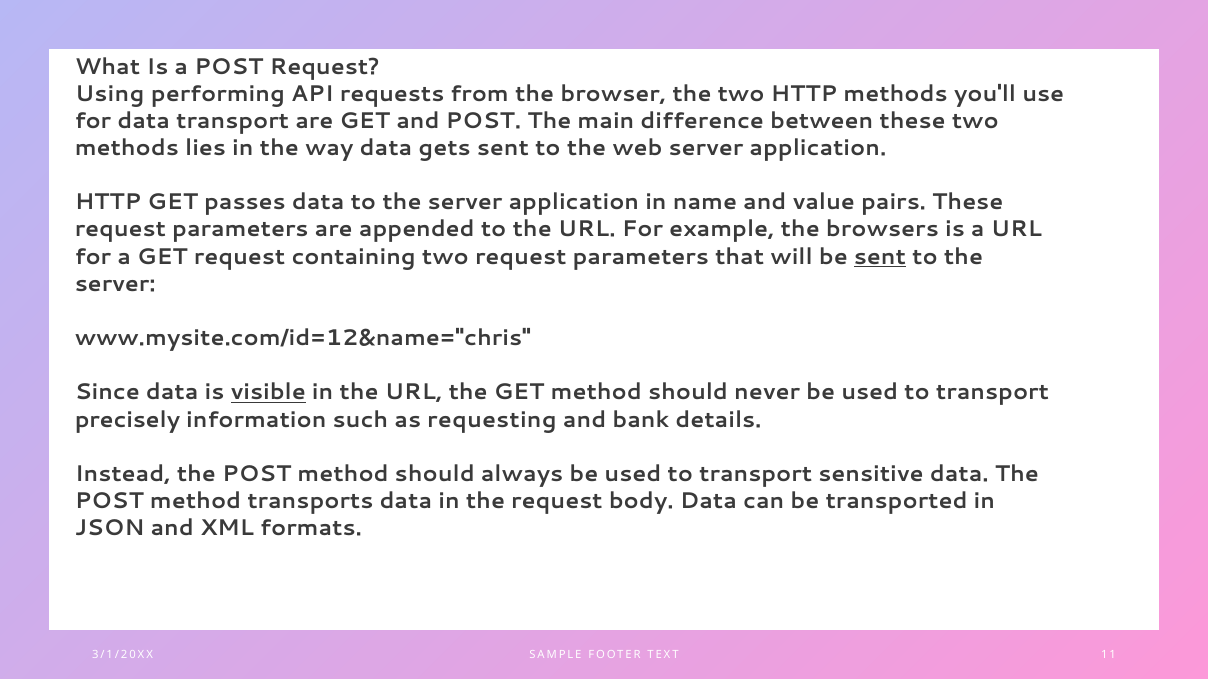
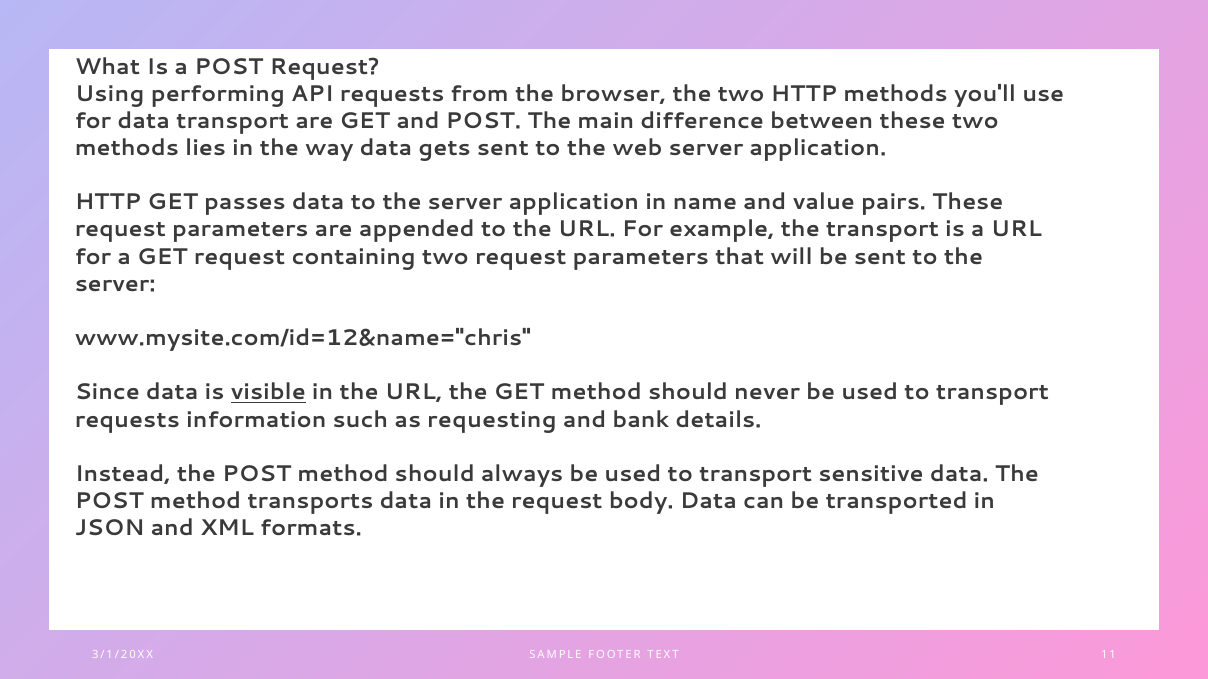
the browsers: browsers -> transport (882, 230)
sent underline: present -> none (880, 257)
precisely: precisely -> requests (127, 420)
